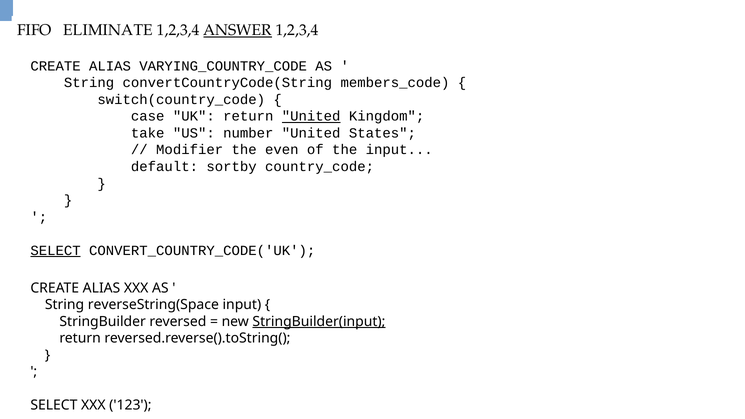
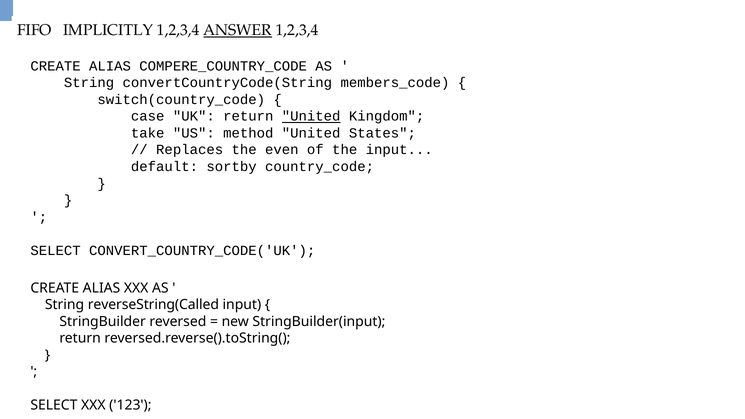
ELIMINATE: ELIMINATE -> IMPLICITLY (108, 30)
VARYING_COUNTRY_CODE: VARYING_COUNTRY_CODE -> COMPERE_COUNTRY_CODE (223, 66)
number: number -> method (248, 133)
Modifier: Modifier -> Replaces (190, 150)
SELECT underline: present -> none (56, 250)
reverseString(Space: reverseString(Space -> reverseString(Called (153, 305)
StringBuilder(input underline: present -> none (319, 322)
